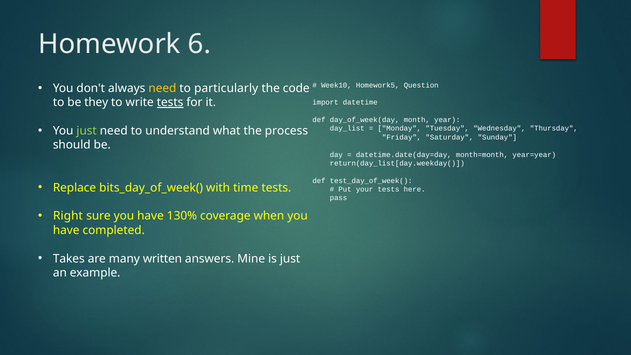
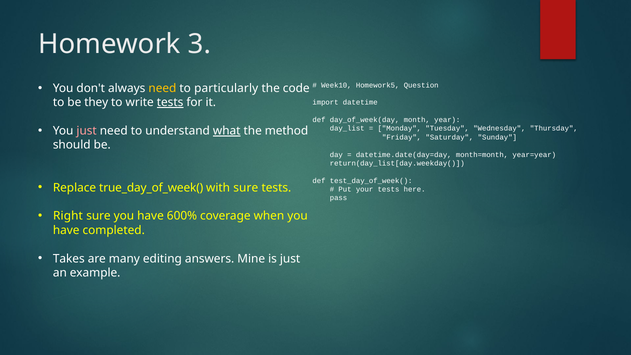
6: 6 -> 3 (199, 44)
just colour: light green -> pink (87, 131)
what underline: none -> present (227, 131)
process: process -> method (287, 131)
bits_day_of_week(: bits_day_of_week( -> true_day_of_week( (151, 188)
with time: time -> sure (246, 188)
130%: 130% -> 600% (182, 216)
written: written -> editing (162, 259)
